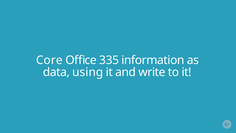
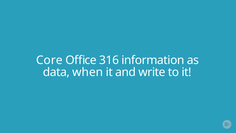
335: 335 -> 316 (109, 60)
using: using -> when (88, 72)
